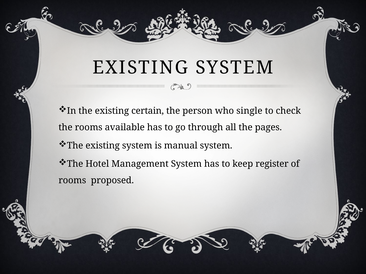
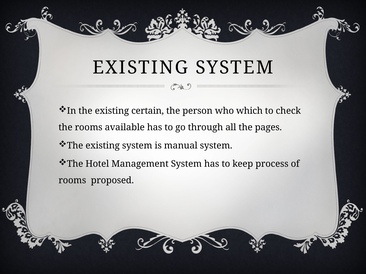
single: single -> which (249, 111)
register: register -> process (272, 164)
